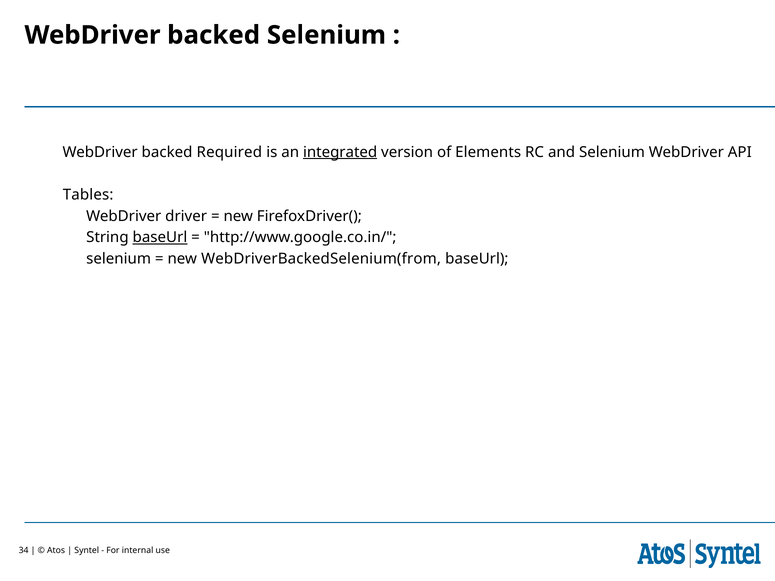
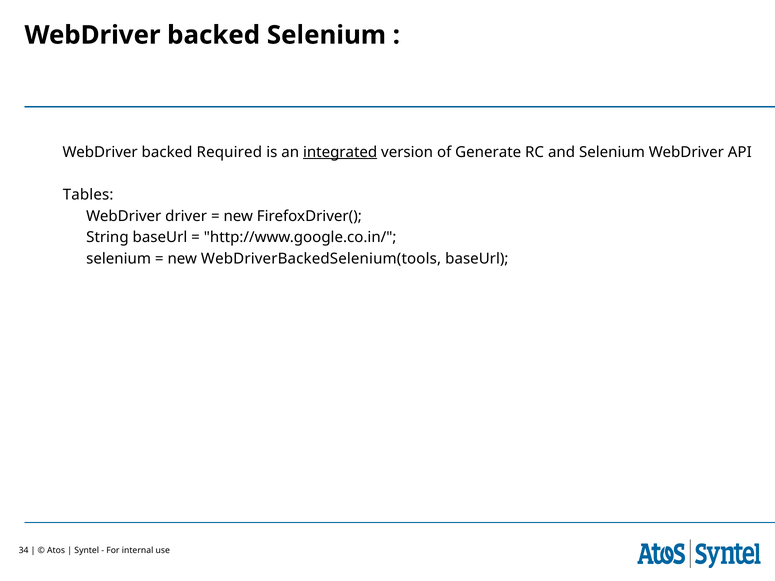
Elements: Elements -> Generate (488, 152)
baseUrl underline: present -> none (160, 238)
WebDriverBackedSelenium(from: WebDriverBackedSelenium(from -> WebDriverBackedSelenium(tools (321, 259)
